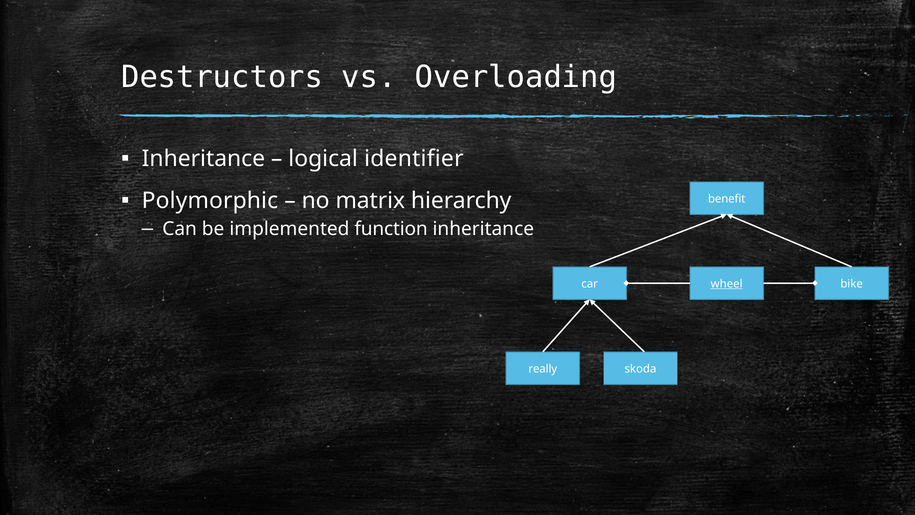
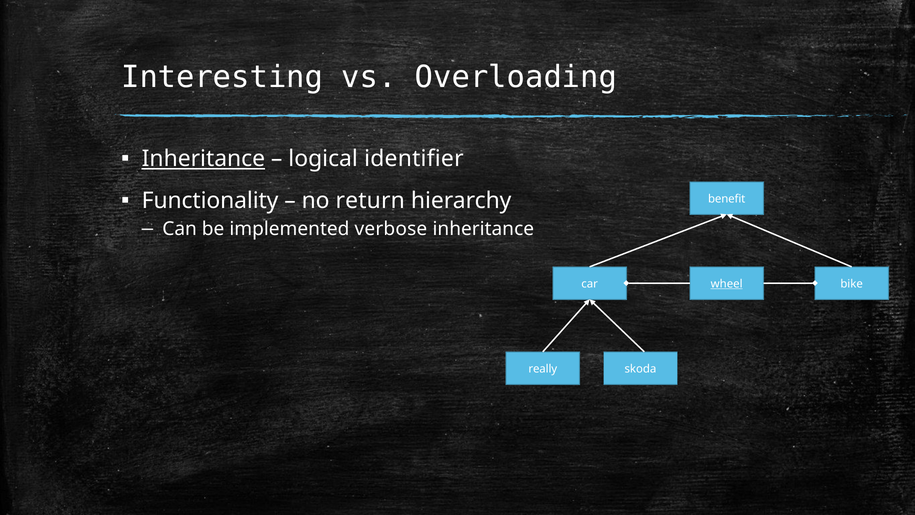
Destructors: Destructors -> Interesting (222, 77)
Inheritance underline: none -> present (203, 159)
Polymorphic: Polymorphic -> Functionality (210, 201)
matrix: matrix -> return (370, 201)
function: function -> verbose (391, 229)
